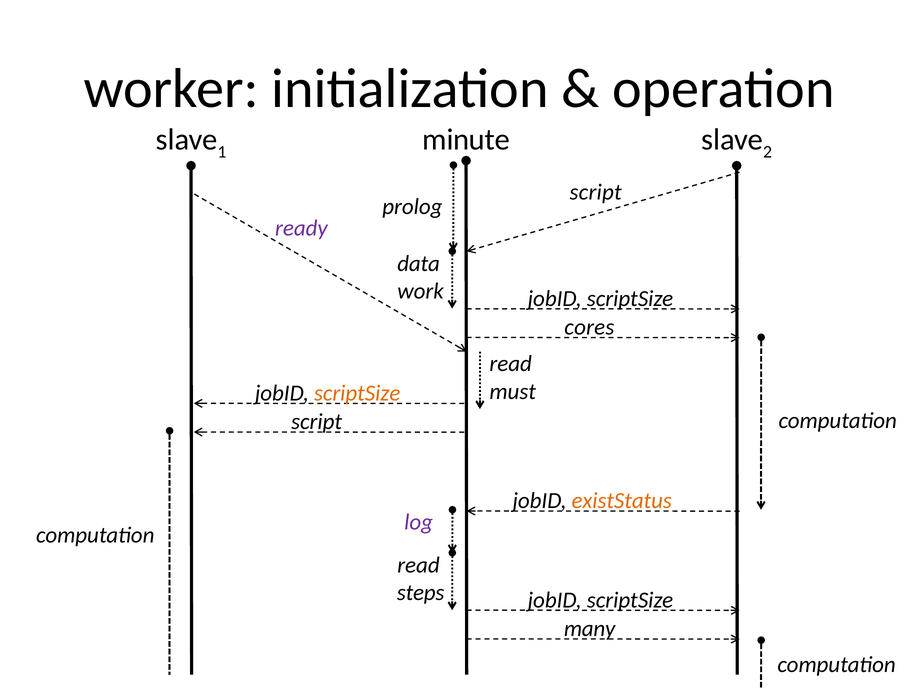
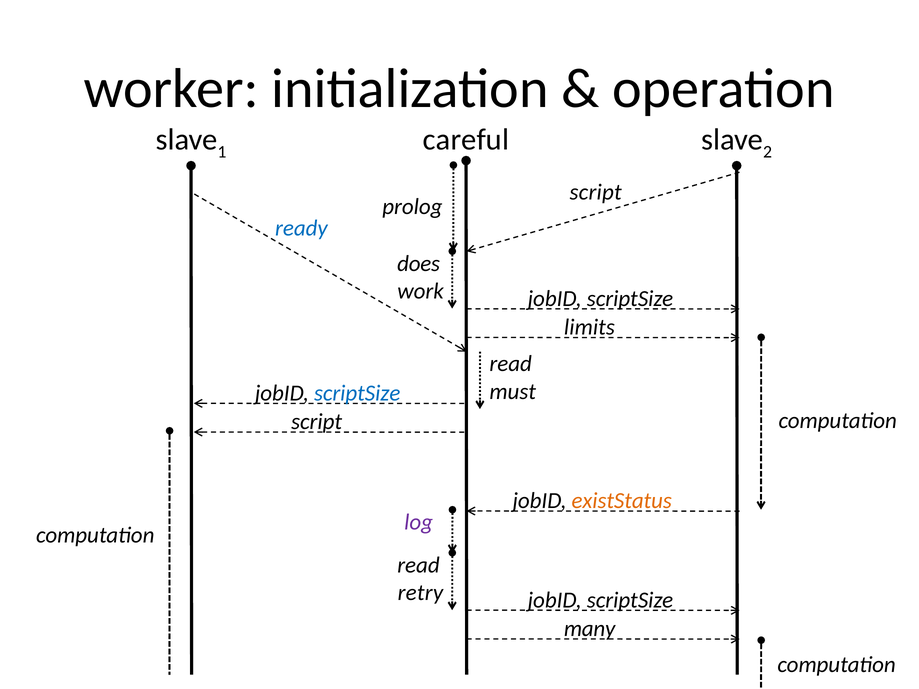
minute: minute -> careful (466, 140)
ready colour: purple -> blue (301, 228)
data: data -> does (419, 264)
cores: cores -> limits (589, 327)
scriptSize colour: orange -> blue (357, 393)
steps: steps -> retry (420, 593)
